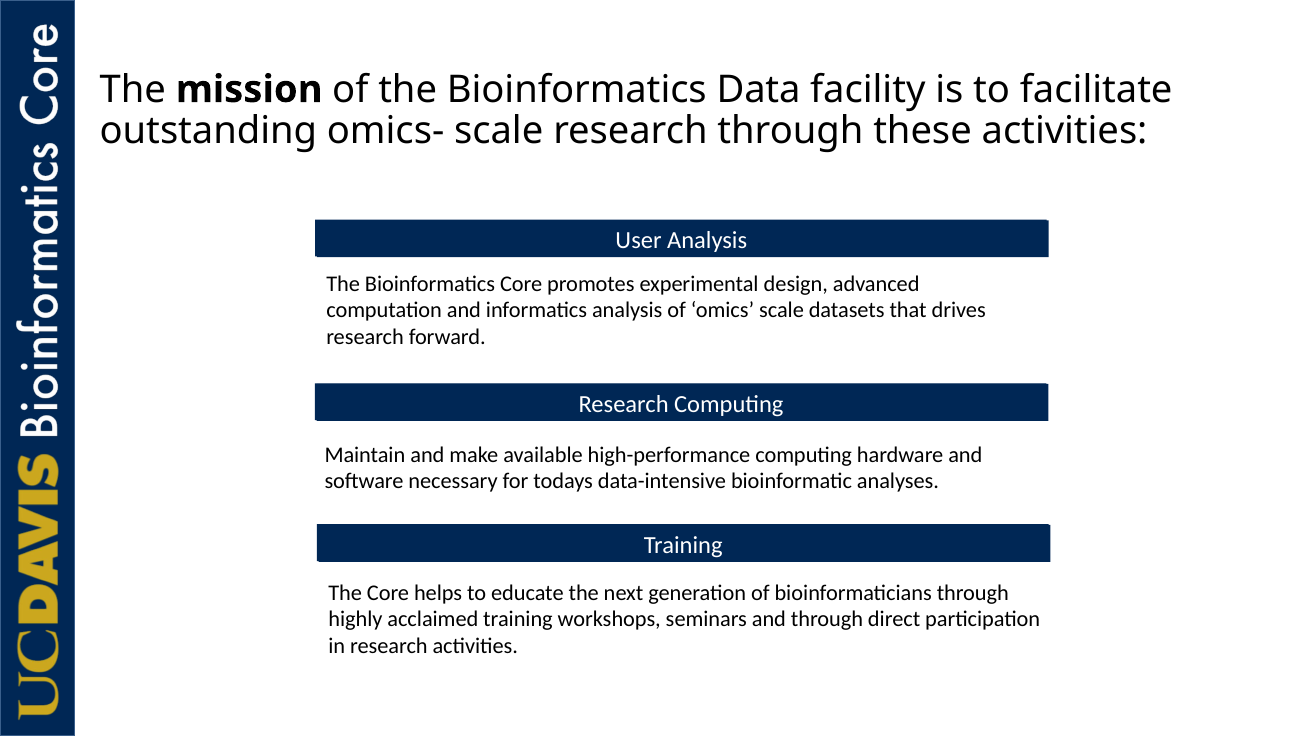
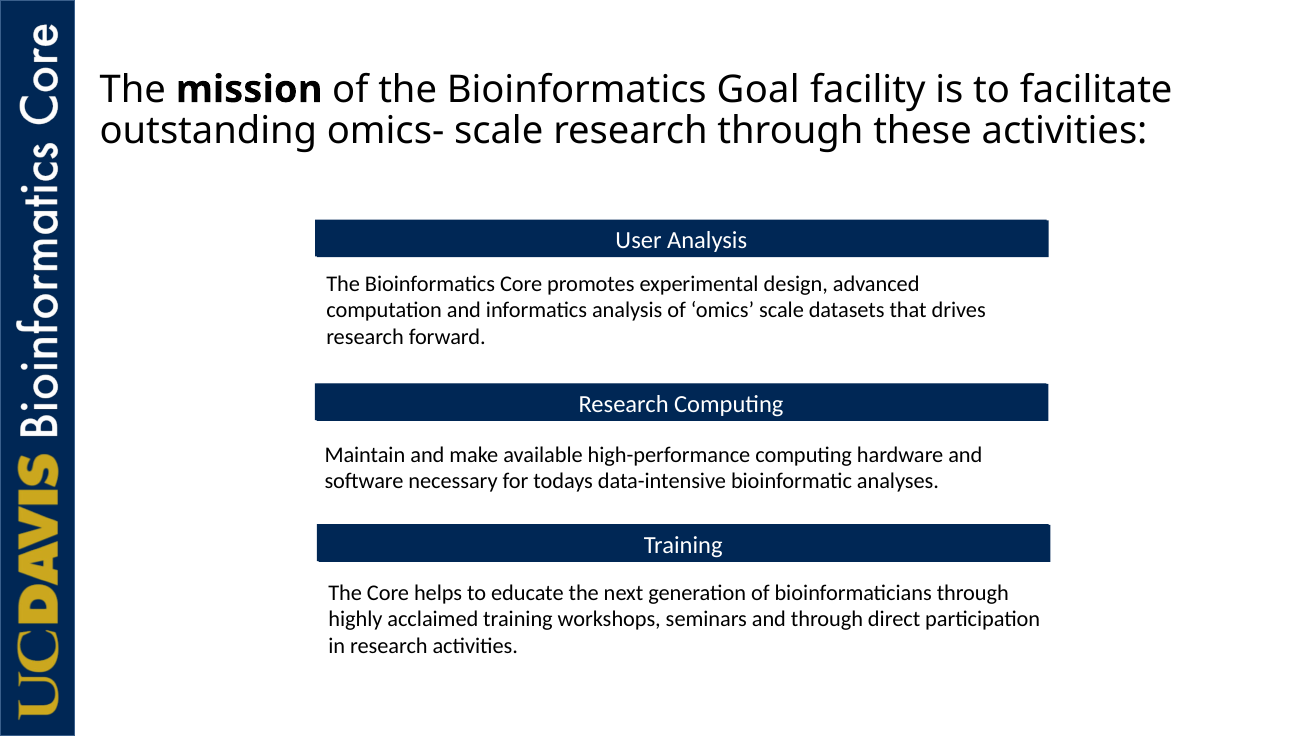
Data: Data -> Goal (758, 89)
